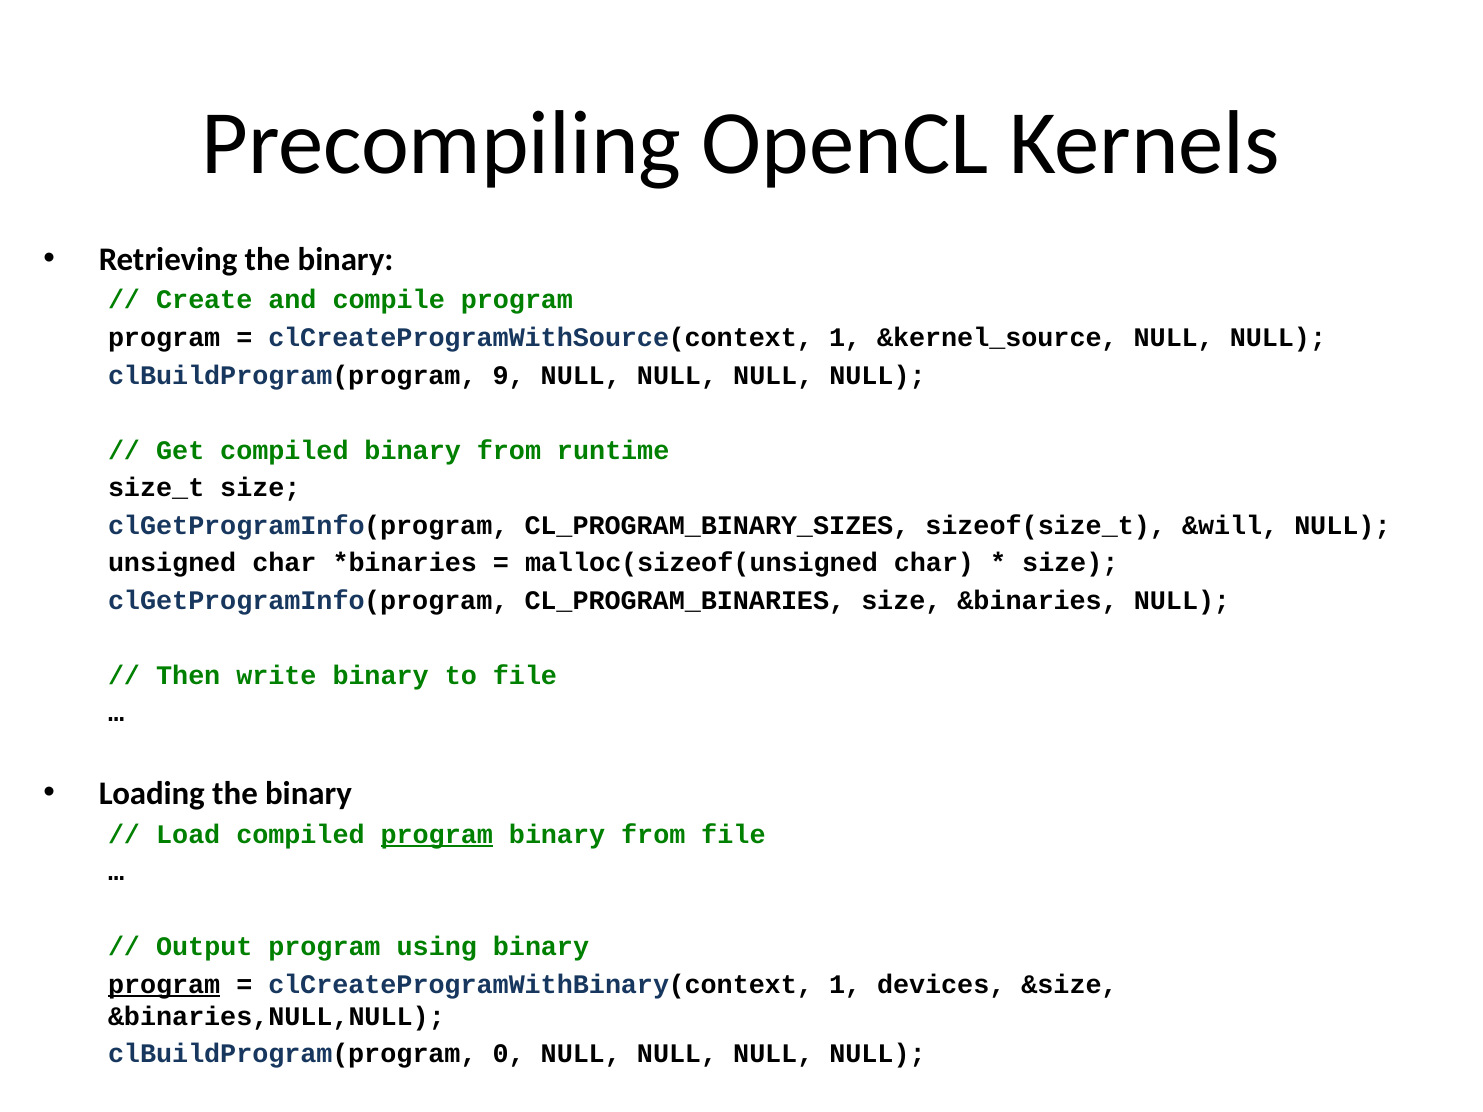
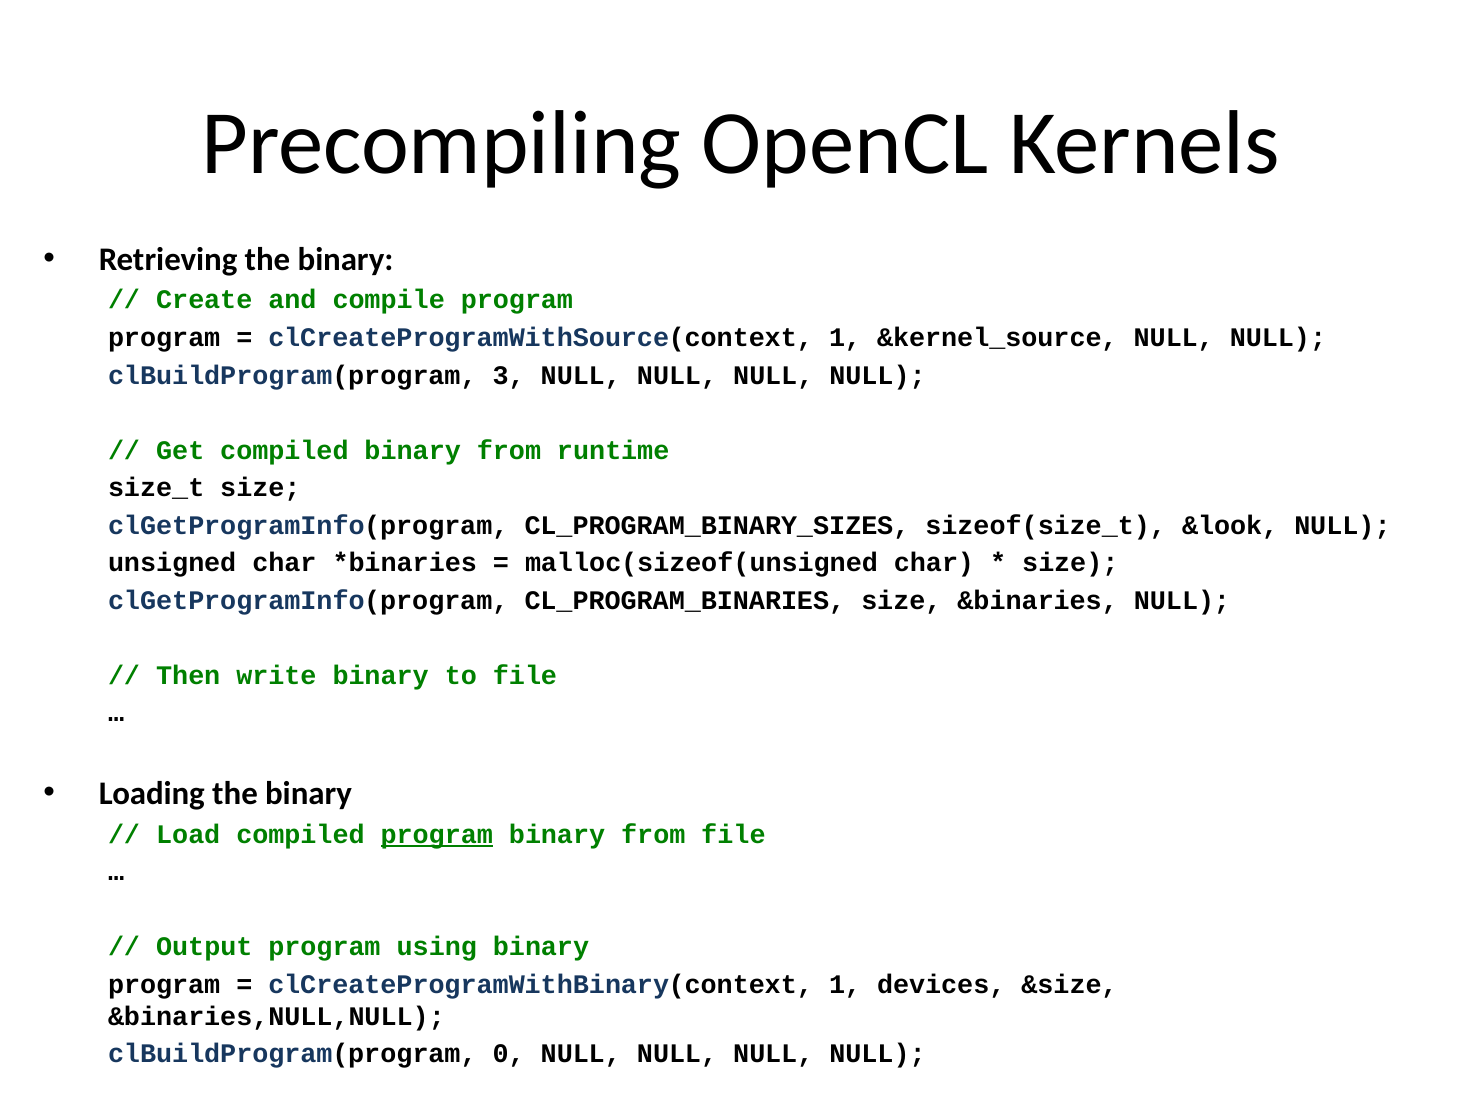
9: 9 -> 3 (509, 375)
&will: &will -> &look (1230, 525)
program underline: present -> none (164, 985)
